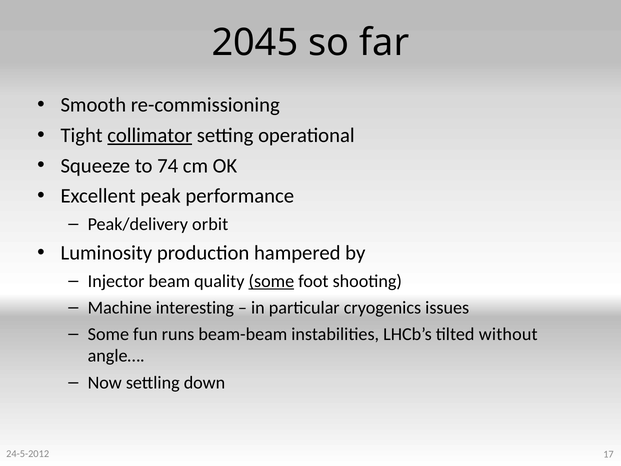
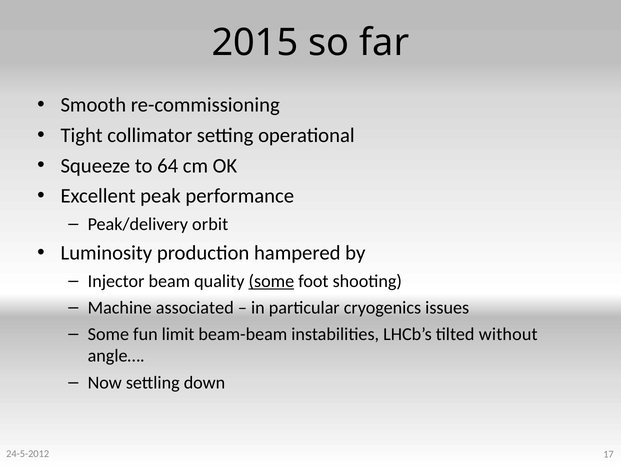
2045: 2045 -> 2015 (255, 42)
collimator underline: present -> none (150, 135)
74: 74 -> 64 (168, 166)
interesting: interesting -> associated (195, 308)
runs: runs -> limit (178, 334)
